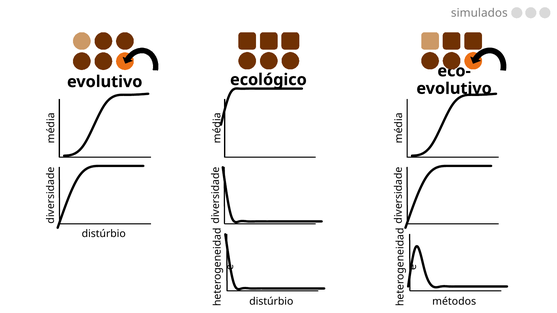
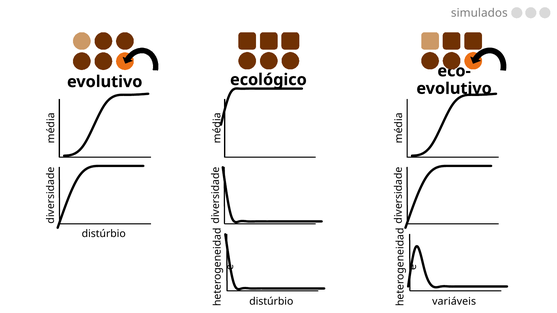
métodos: métodos -> variáveis (454, 302)
